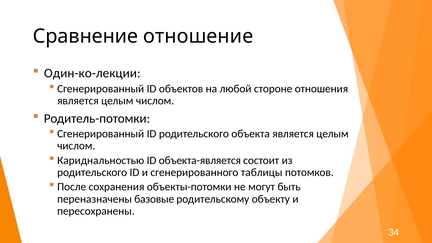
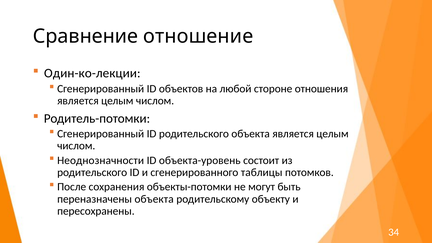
Кариднальностью: Кариднальностью -> Неоднозначности (101, 160)
объекта-является: объекта-является -> объекта-уровень (200, 160)
переназначены базовые: базовые -> объекта (154, 199)
